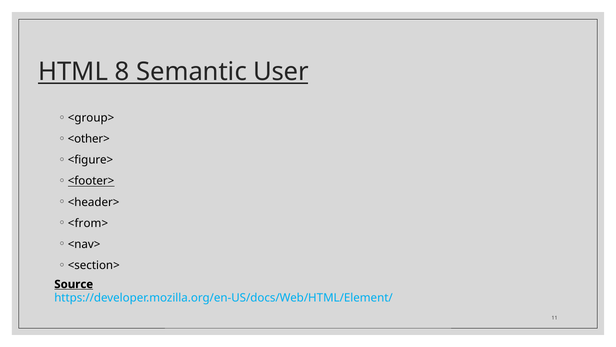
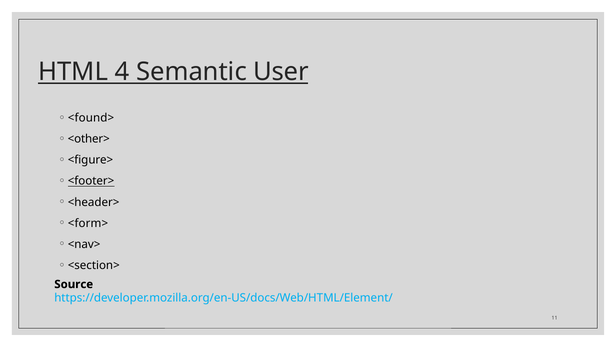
8: 8 -> 4 (122, 72)
<group>: <group> -> <found> (91, 118)
<from>: <from> -> <form> (88, 223)
Source underline: present -> none (74, 284)
